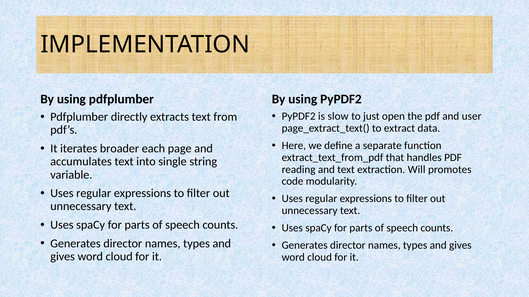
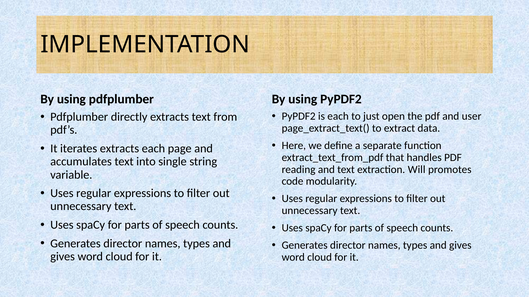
is slow: slow -> each (338, 117)
iterates broader: broader -> extracts (119, 149)
